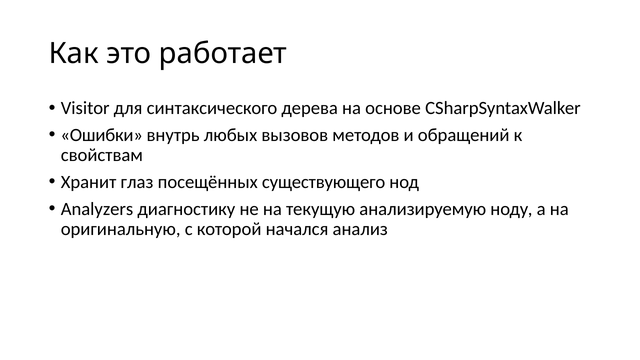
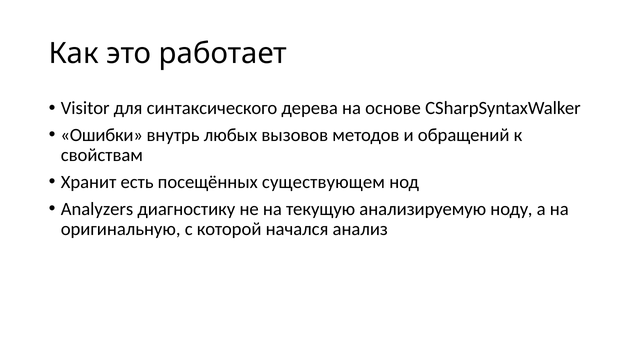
глаз: глаз -> есть (137, 182)
существующего: существующего -> существующем (323, 182)
